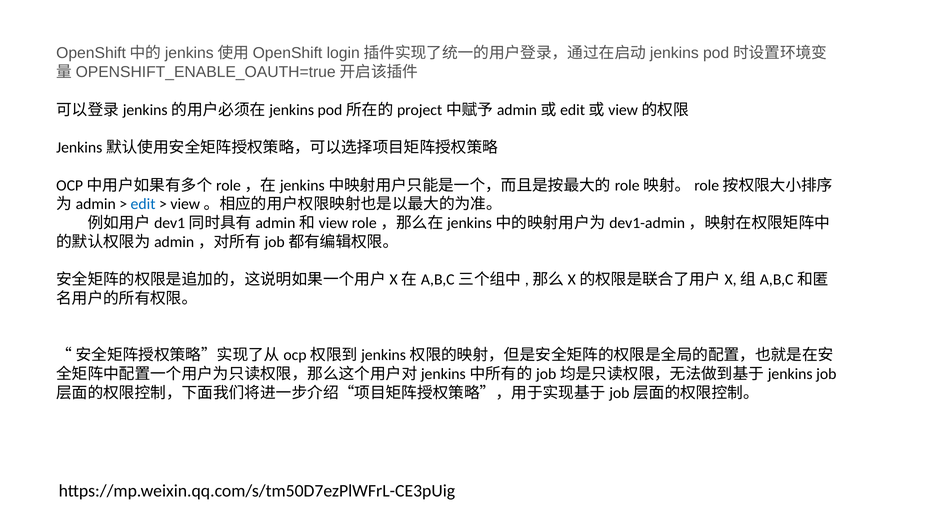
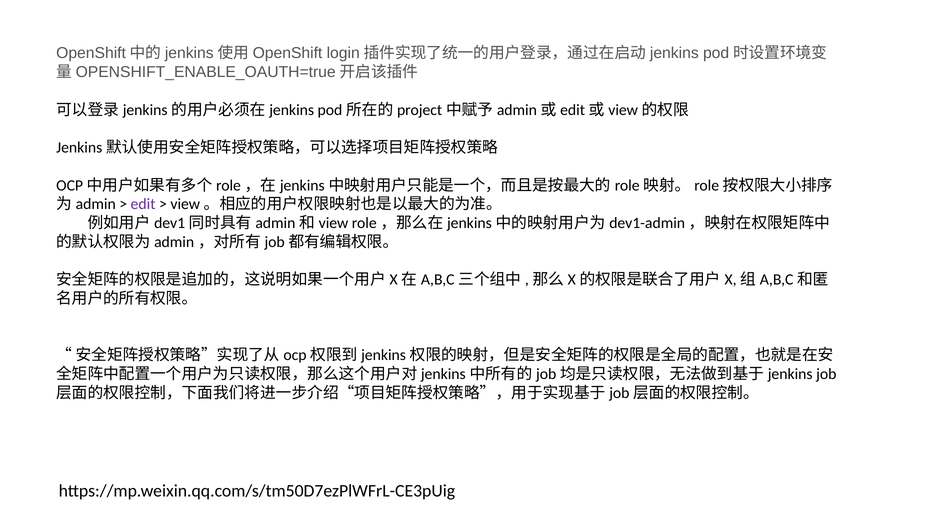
edit colour: blue -> purple (143, 204)
